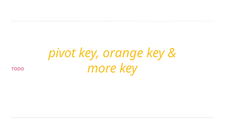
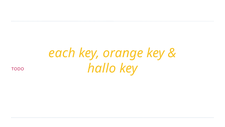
pivot: pivot -> each (62, 53)
more: more -> hallo (102, 68)
